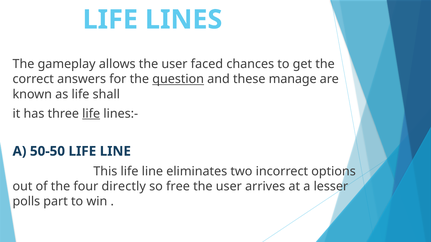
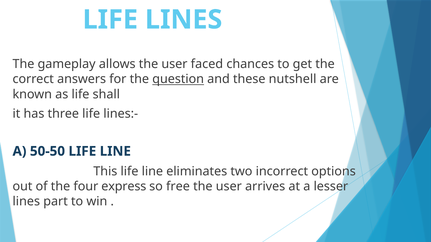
manage: manage -> nutshell (293, 79)
life underline: present -> none (91, 114)
directly: directly -> express (124, 187)
polls: polls -> lines (26, 202)
